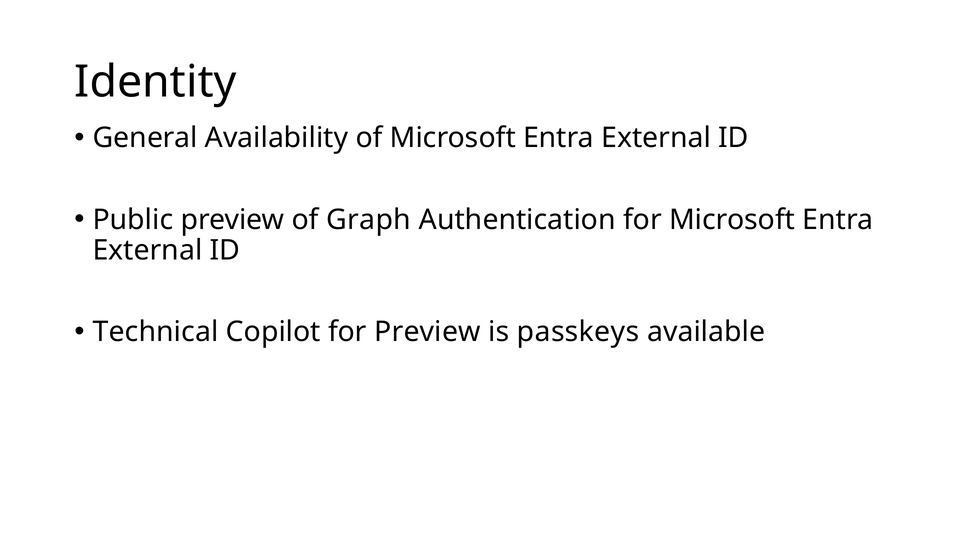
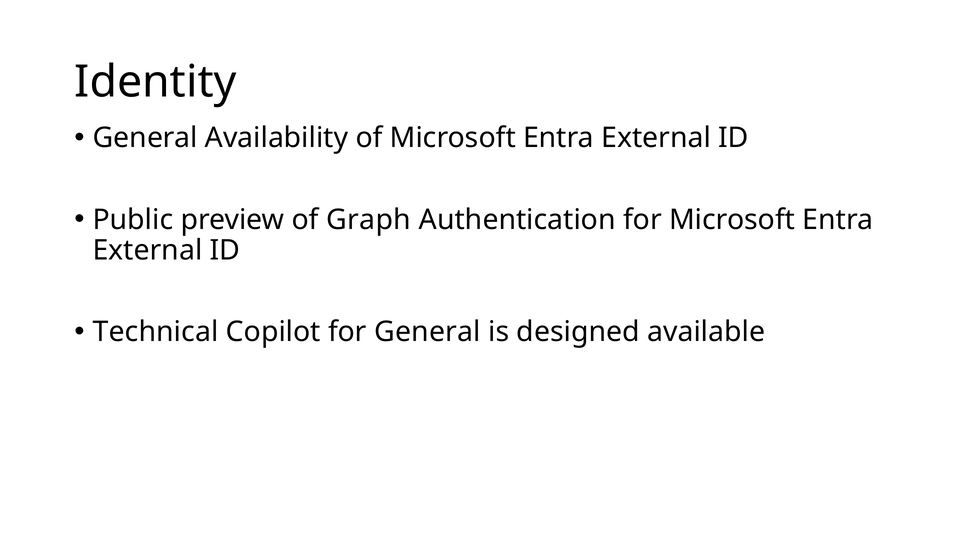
for Preview: Preview -> General (427, 332)
passkeys: passkeys -> designed (578, 332)
